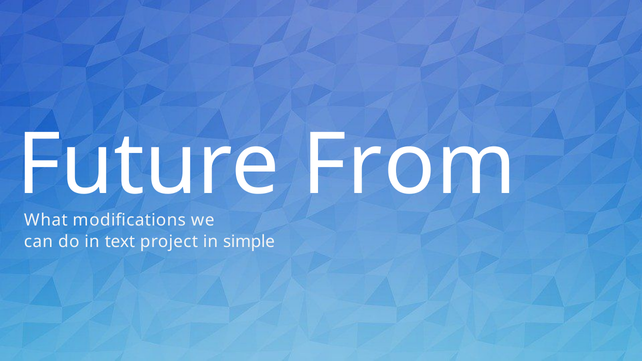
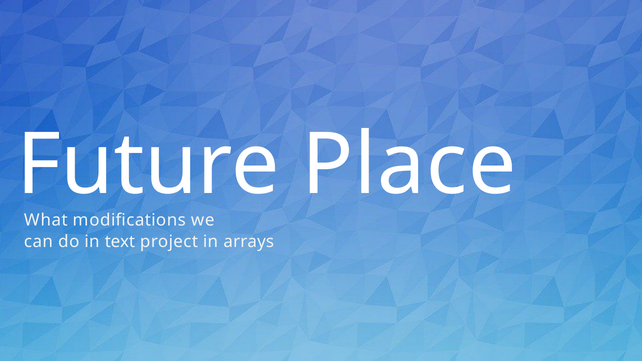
From: From -> Place (409, 165)
simple: simple -> arrays (249, 242)
